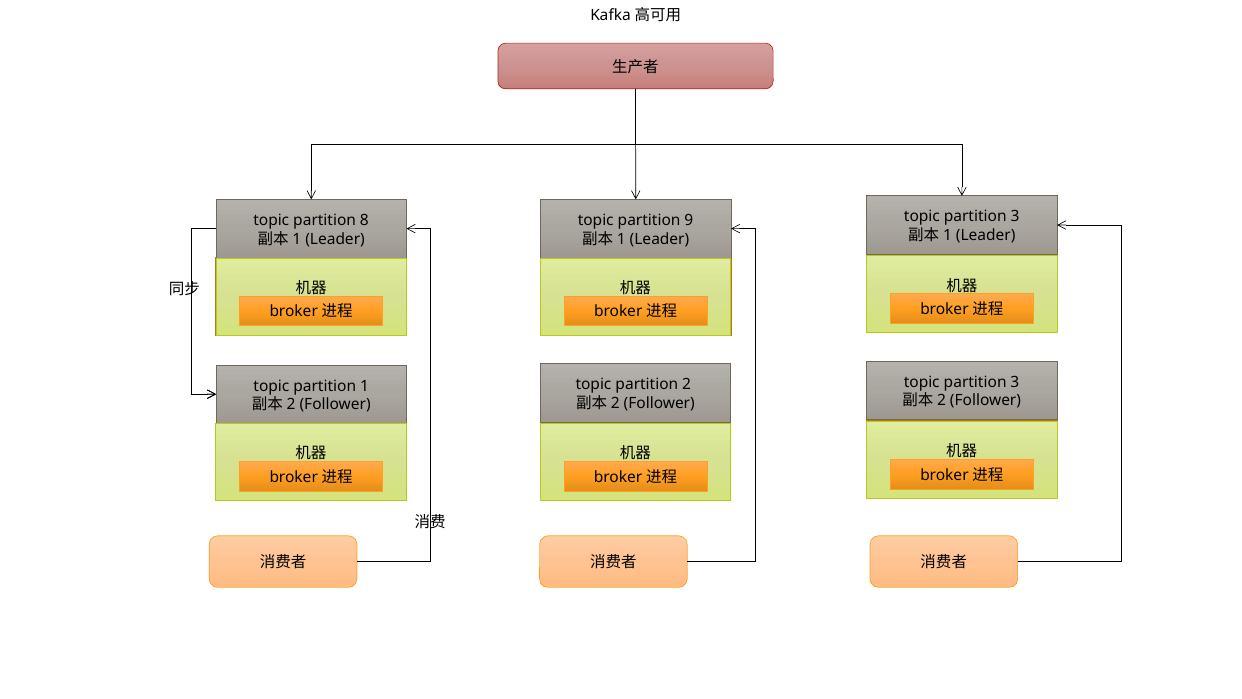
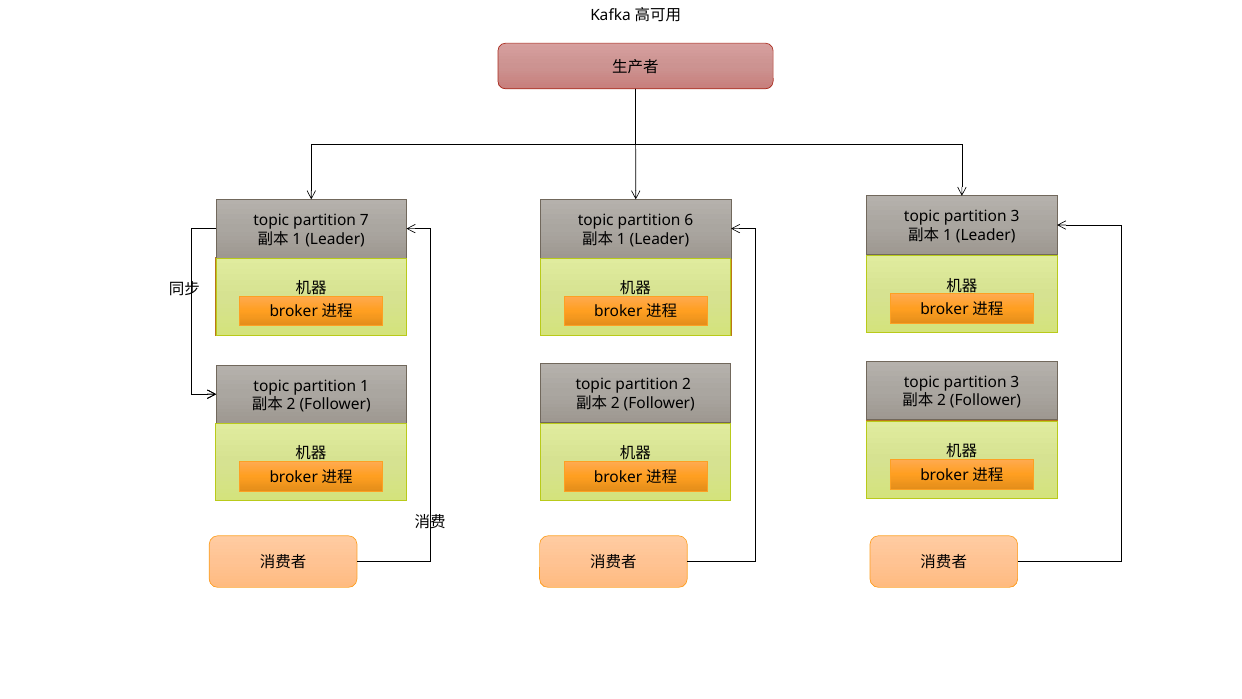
8: 8 -> 7 (364, 220)
9: 9 -> 6 (689, 220)
